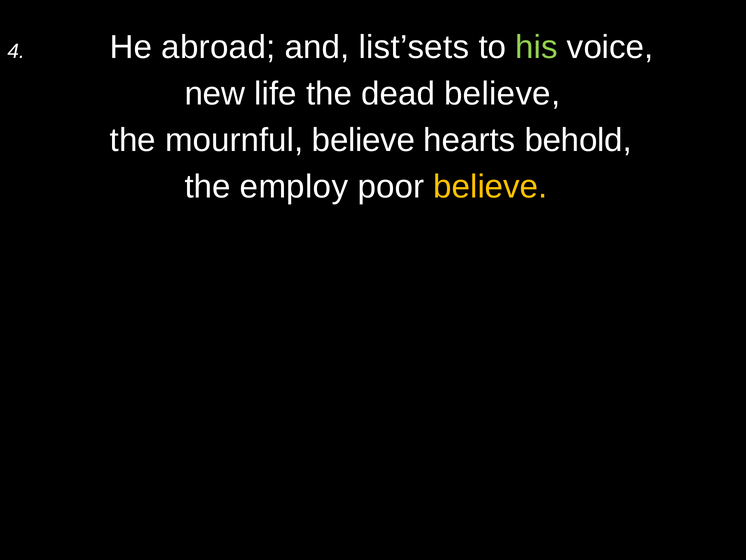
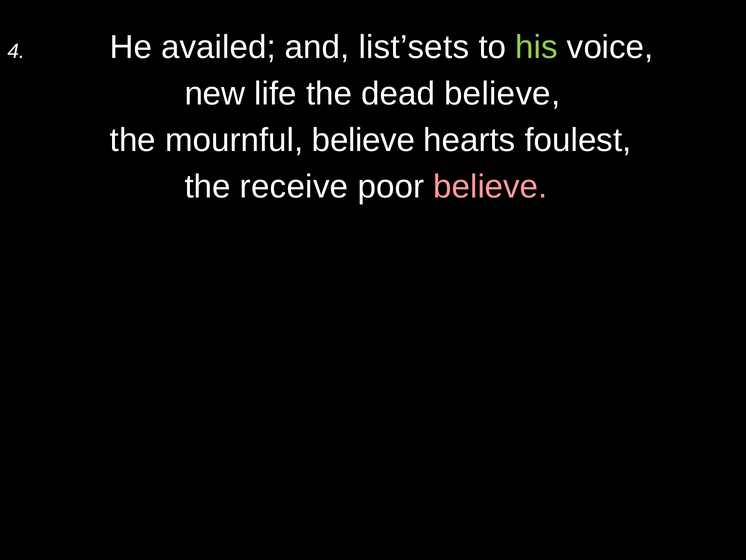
abroad: abroad -> availed (219, 47)
behold: behold -> foulest (578, 140)
employ: employ -> receive (294, 186)
believe colour: yellow -> pink (490, 186)
